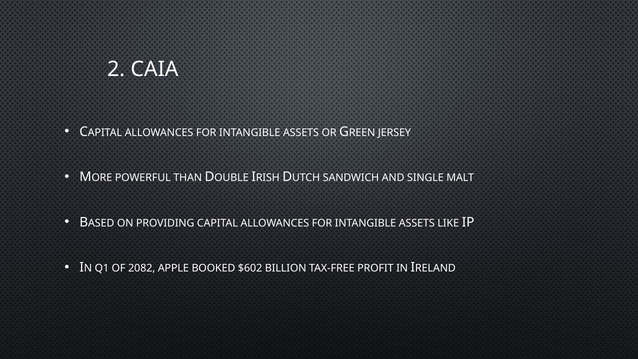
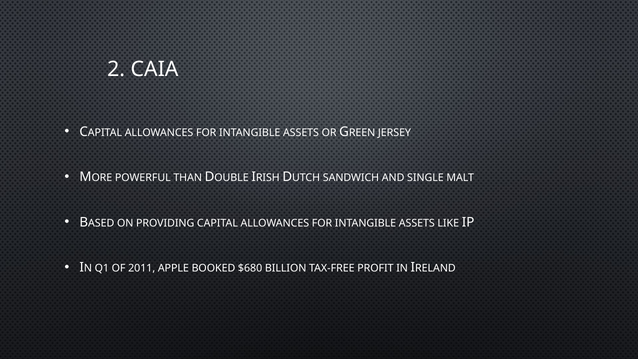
2082: 2082 -> 2011 (142, 268)
$602: $602 -> $680 (250, 268)
